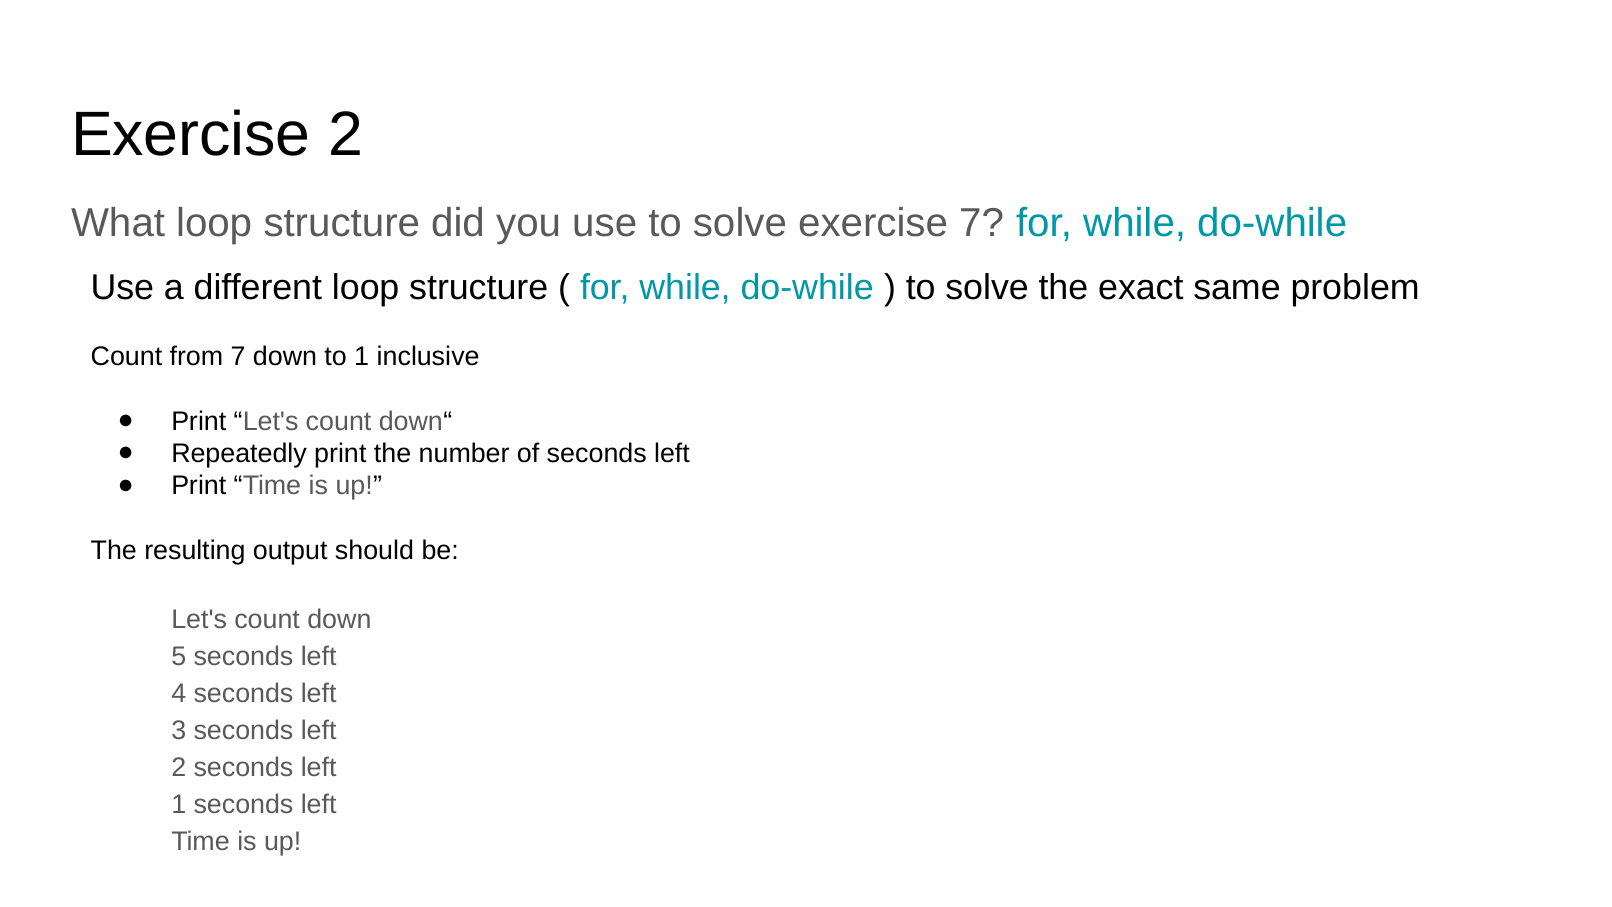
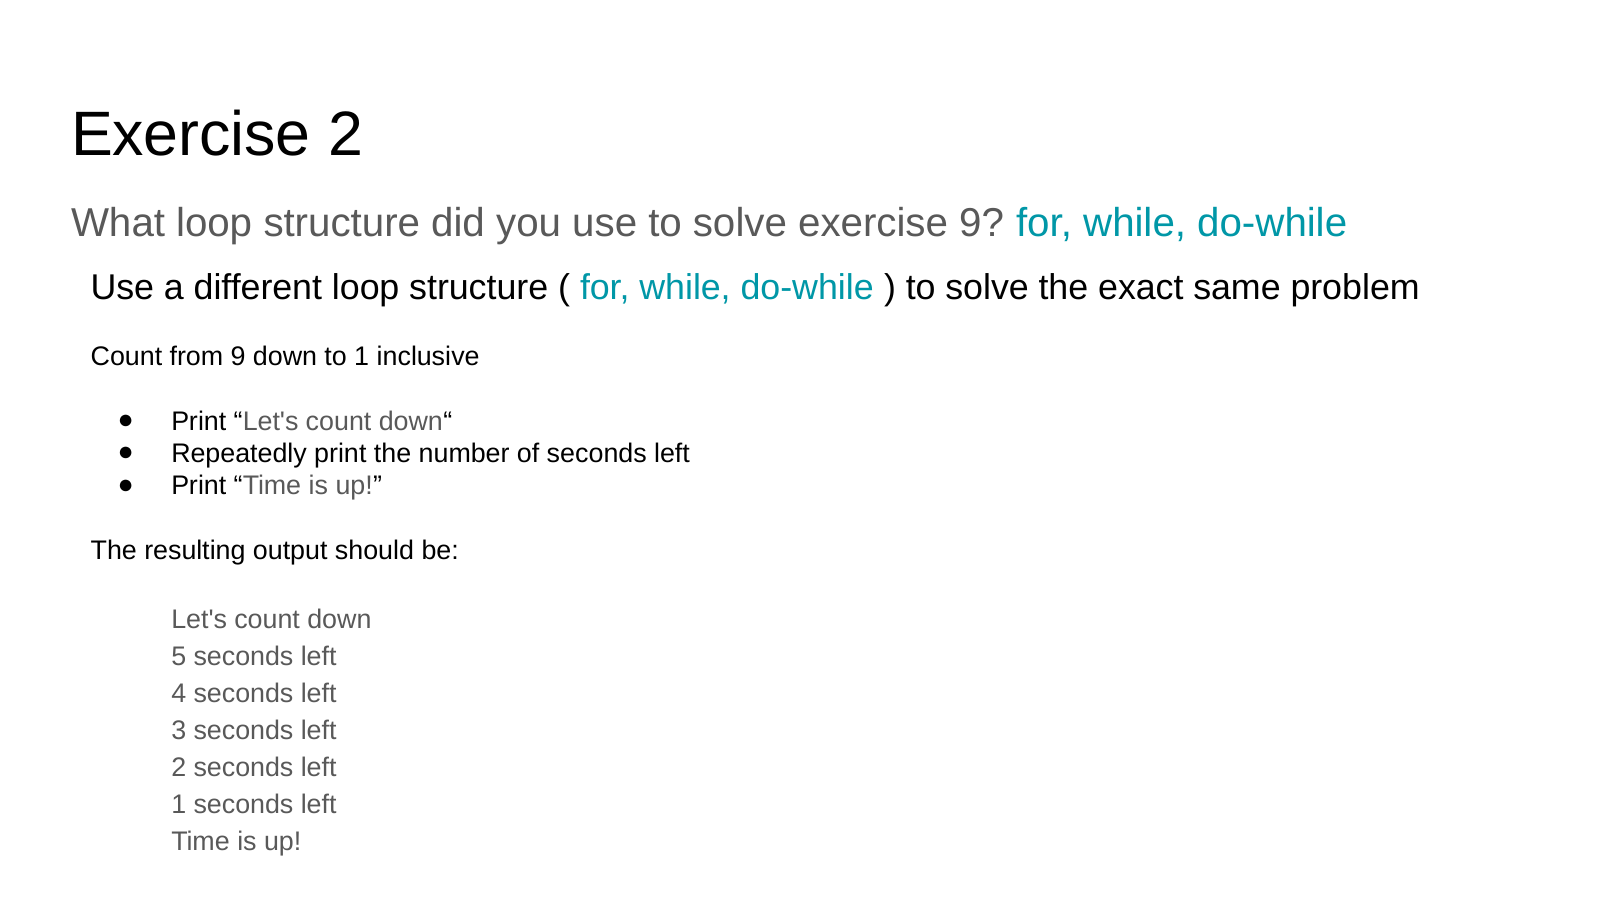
exercise 7: 7 -> 9 (982, 223)
from 7: 7 -> 9 (238, 357)
